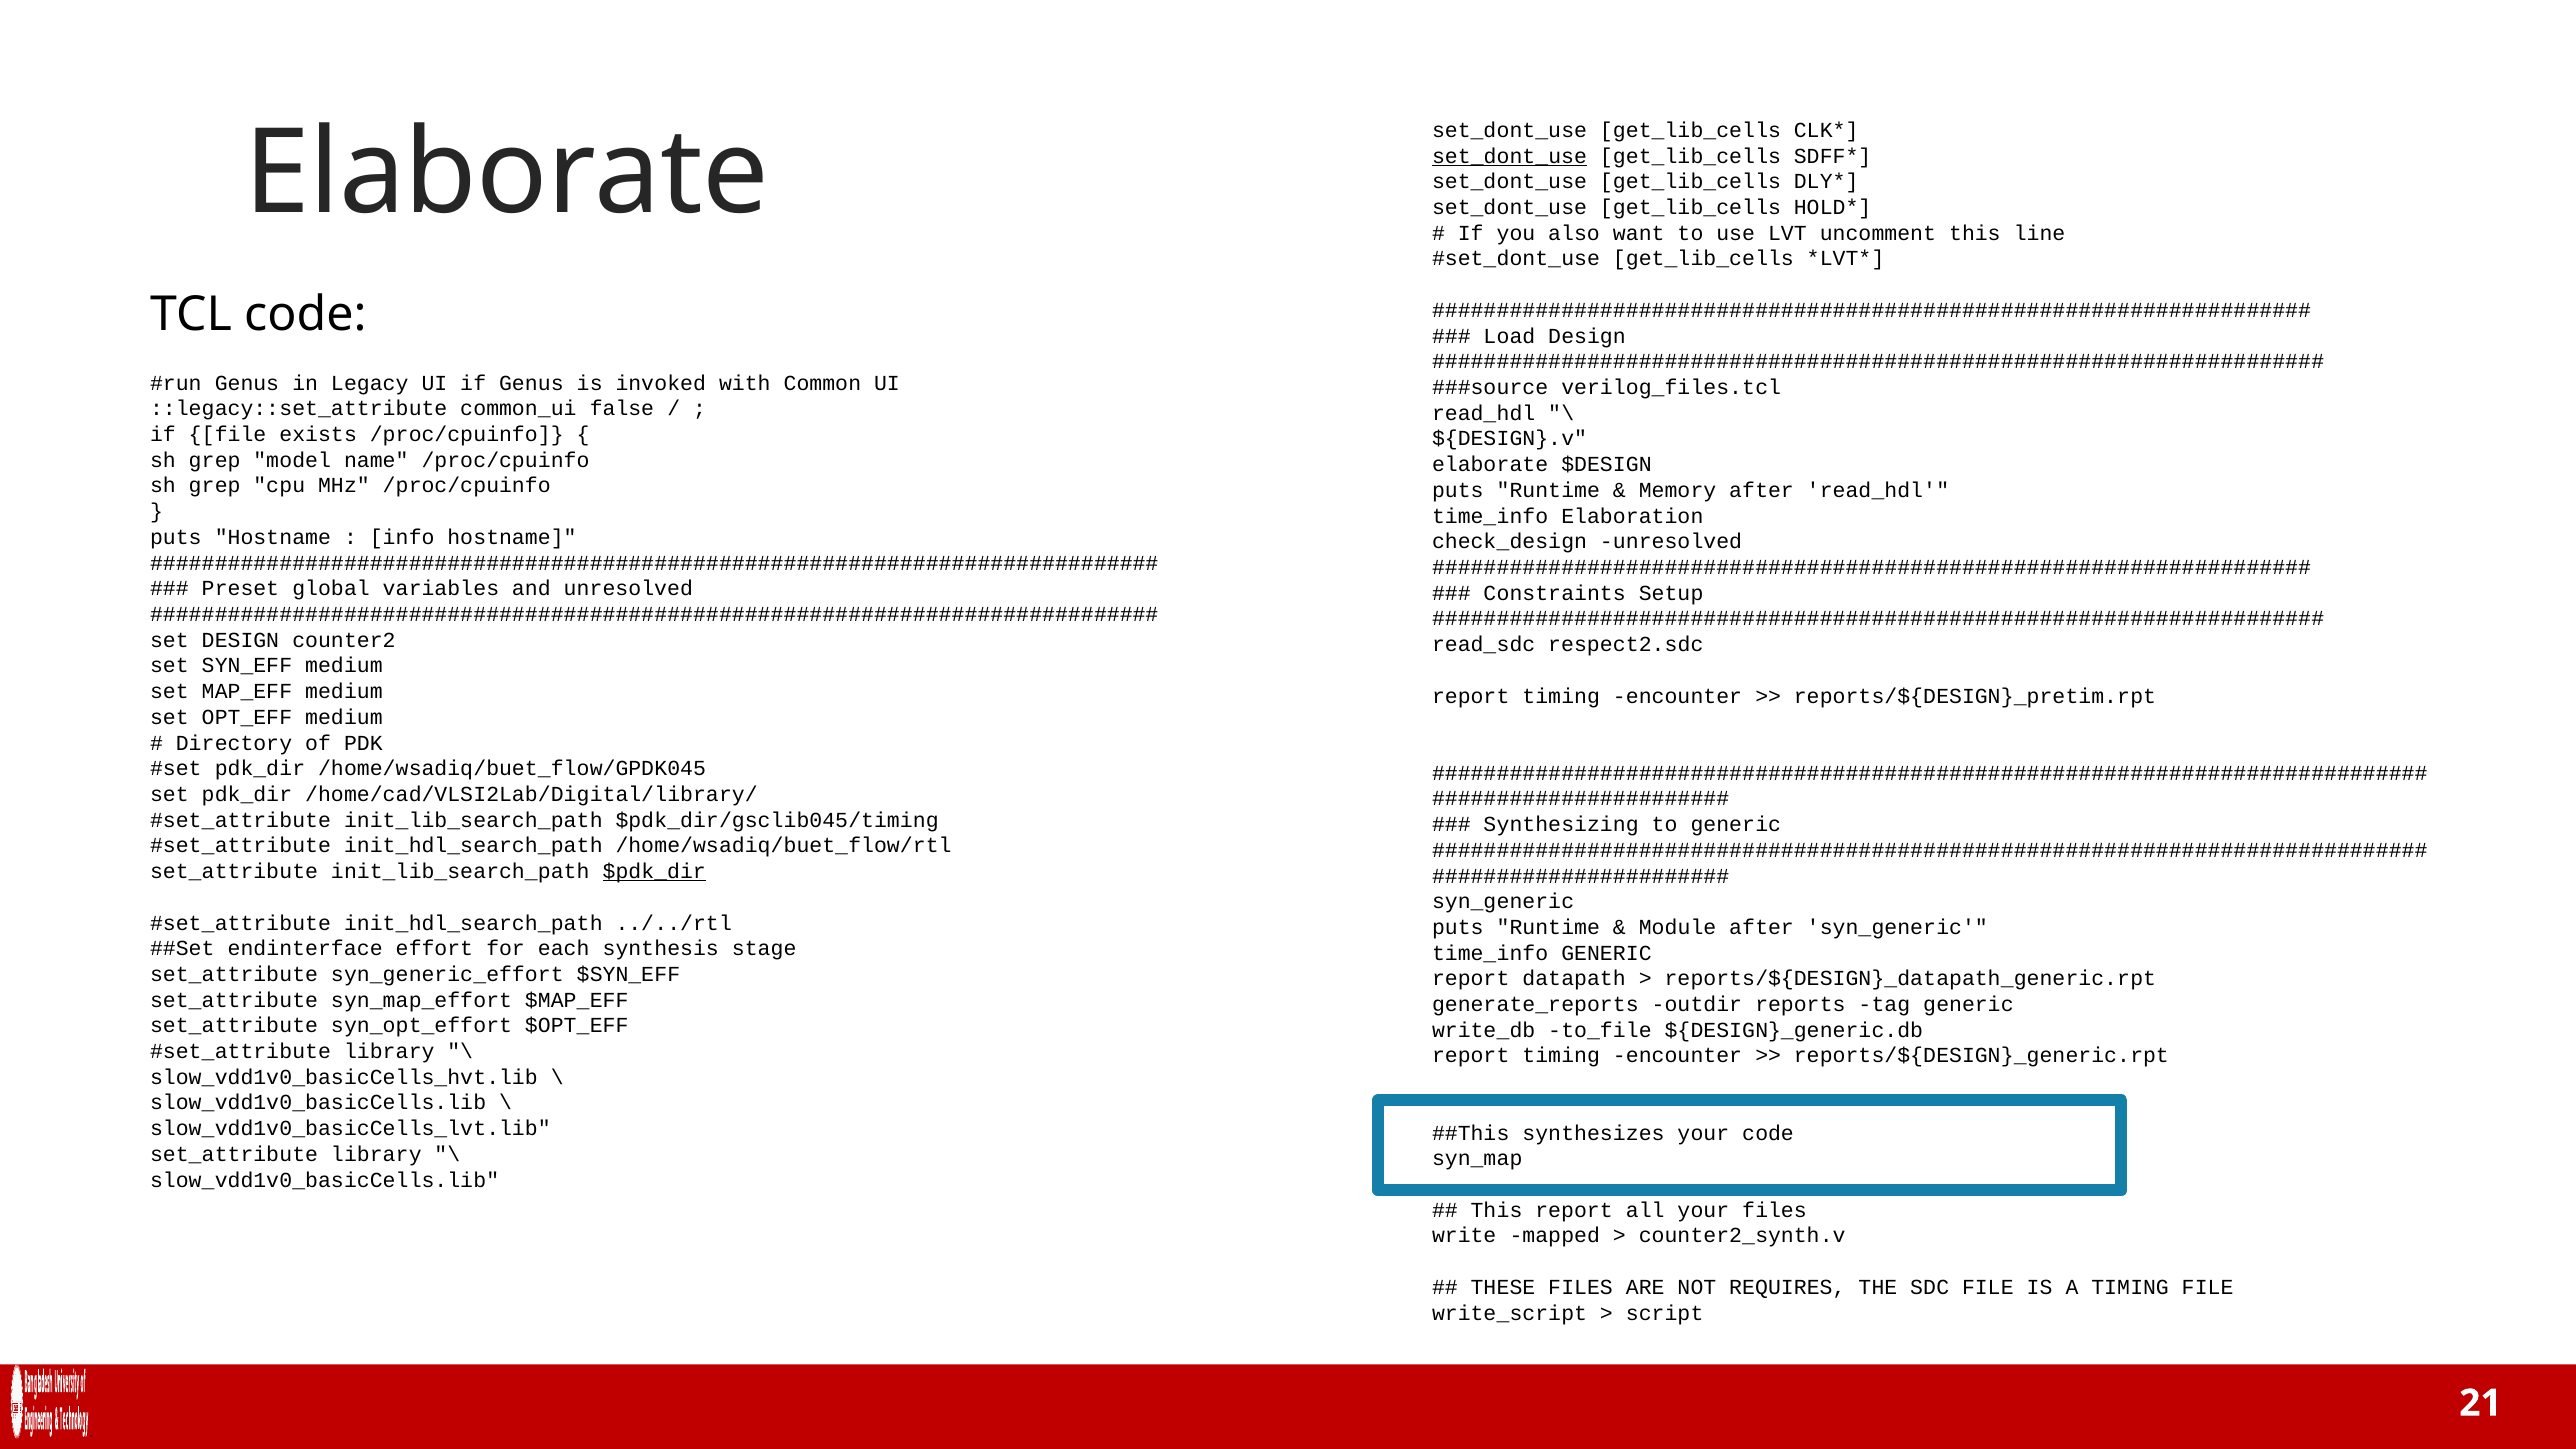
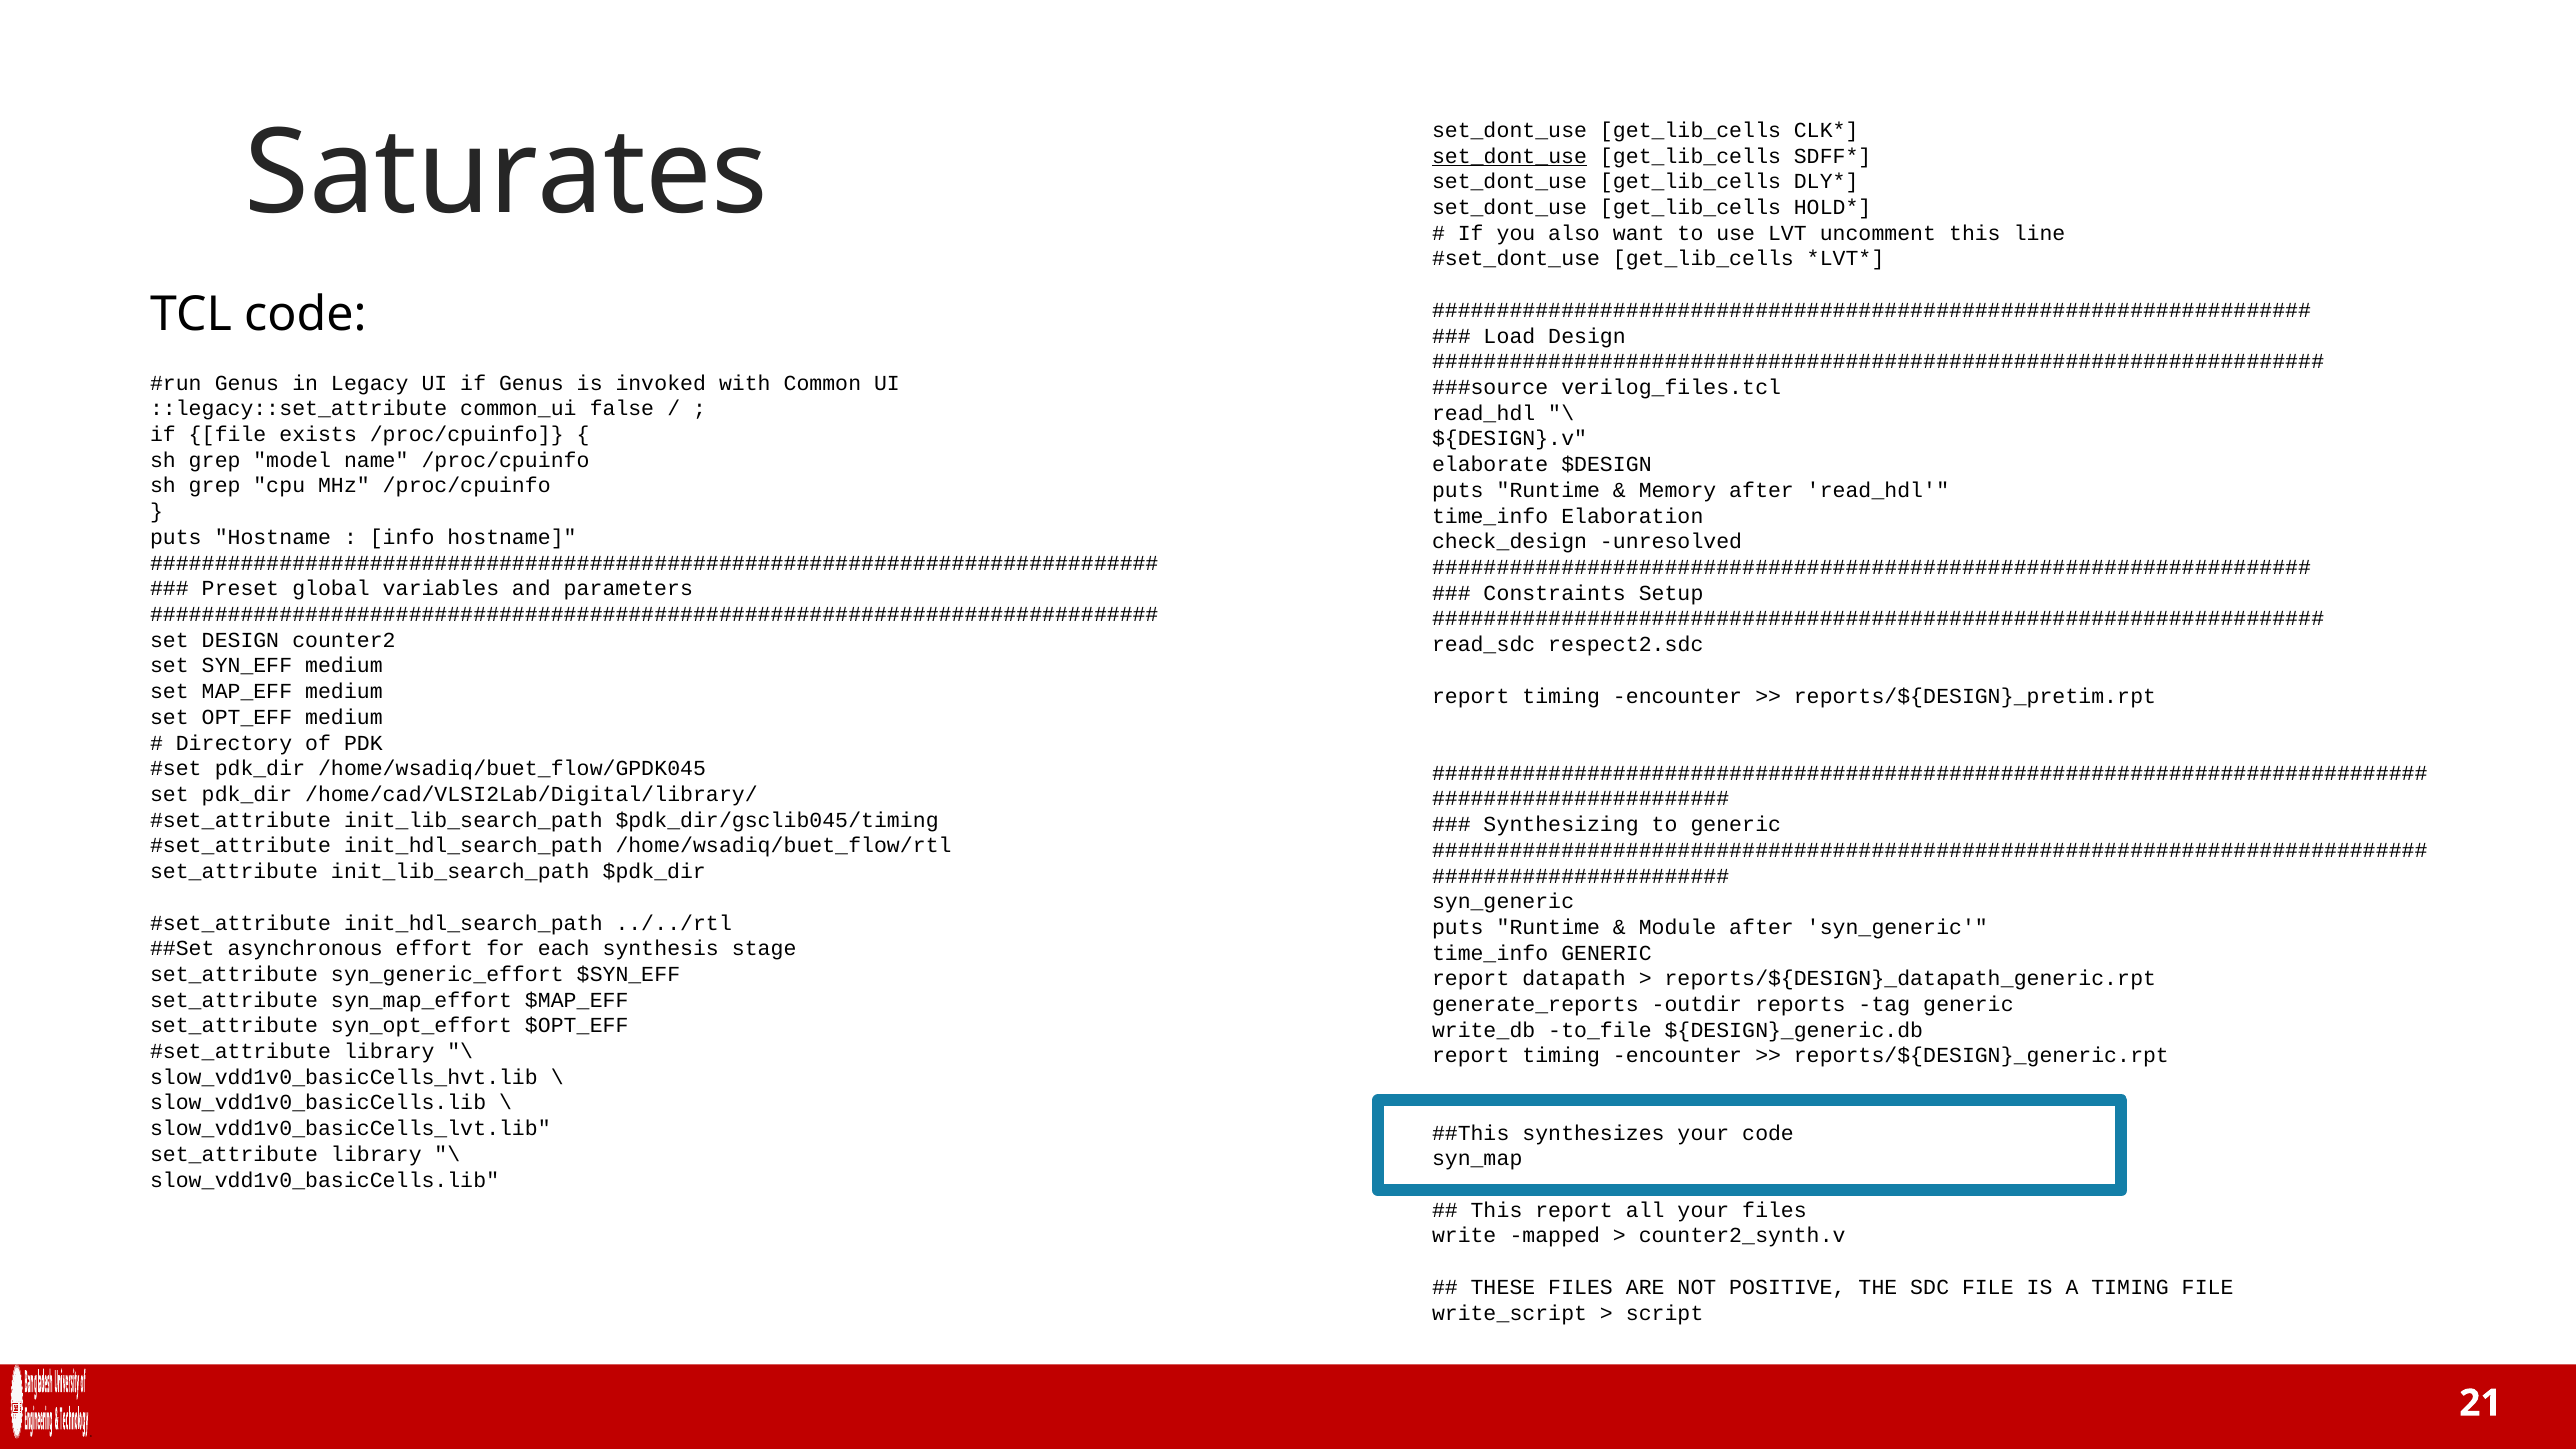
Elaborate: Elaborate -> Saturates (507, 173)
and unresolved: unresolved -> parameters (628, 589)
$pdk_dir underline: present -> none (654, 872)
endinterface: endinterface -> asynchronous (305, 949)
REQUIRES: REQUIRES -> POSITIVE (1787, 1287)
